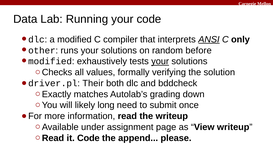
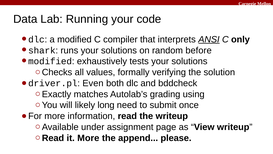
other: other -> shark (42, 50)
your underline: present -> none (160, 61)
Their: Their -> Even (93, 83)
down: down -> using (194, 94)
it Code: Code -> More (88, 138)
